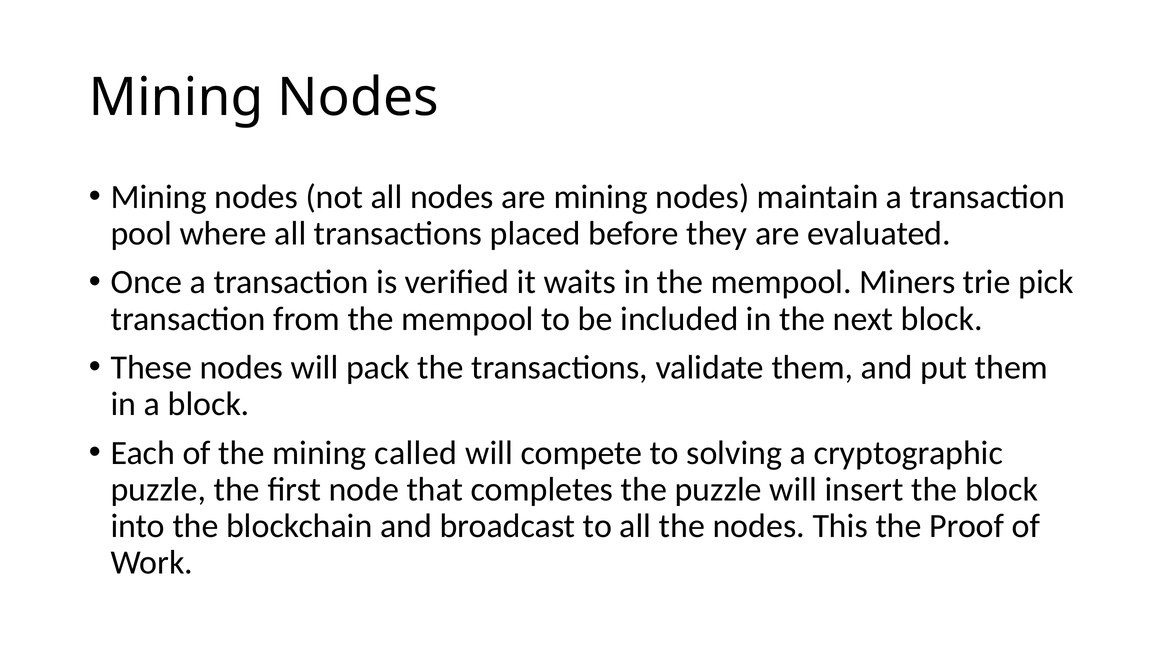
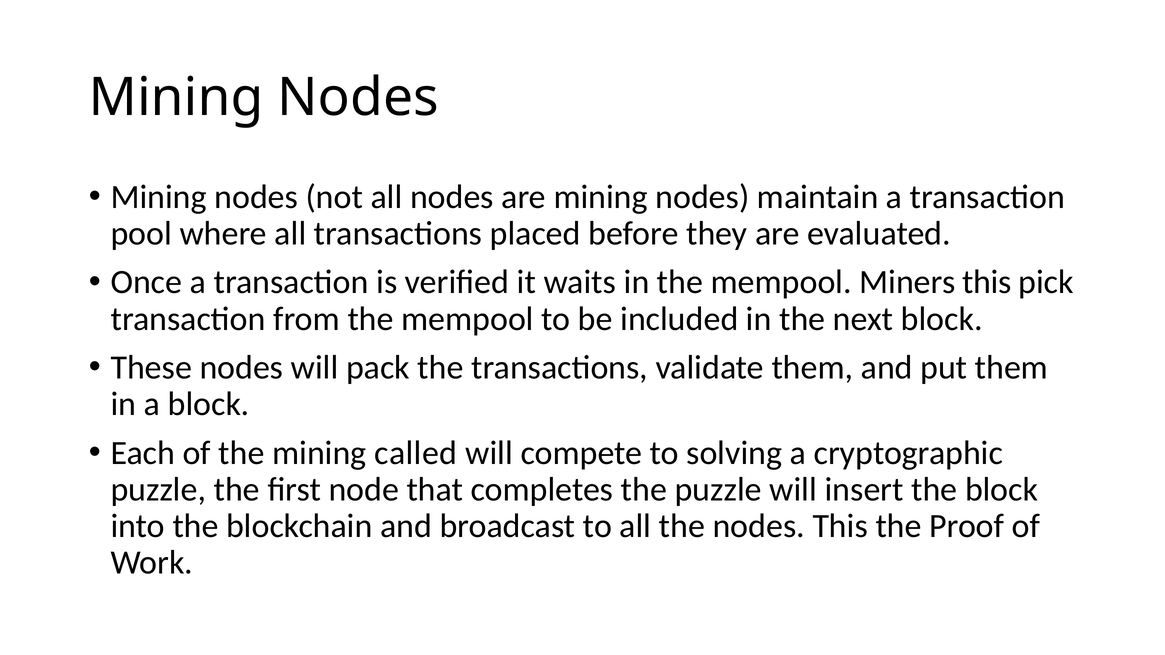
Miners trie: trie -> this (987, 282)
